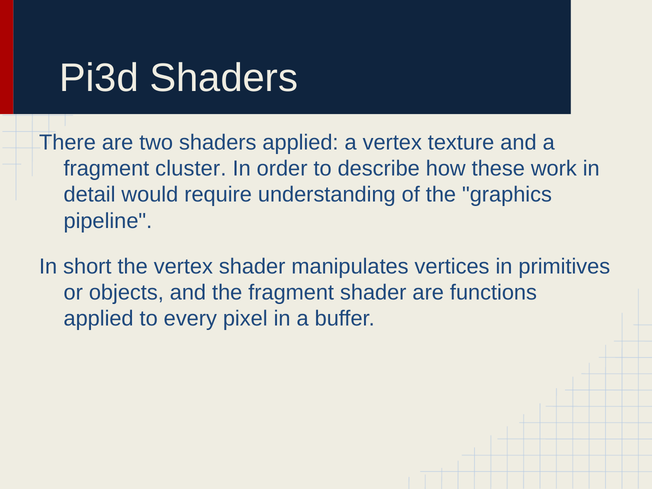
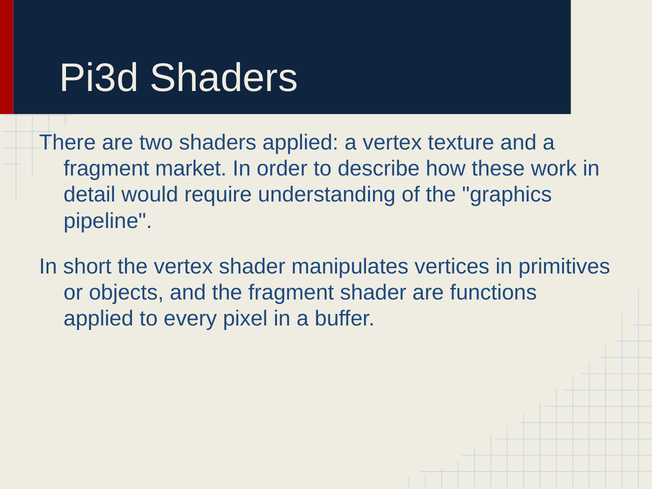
cluster: cluster -> market (191, 169)
